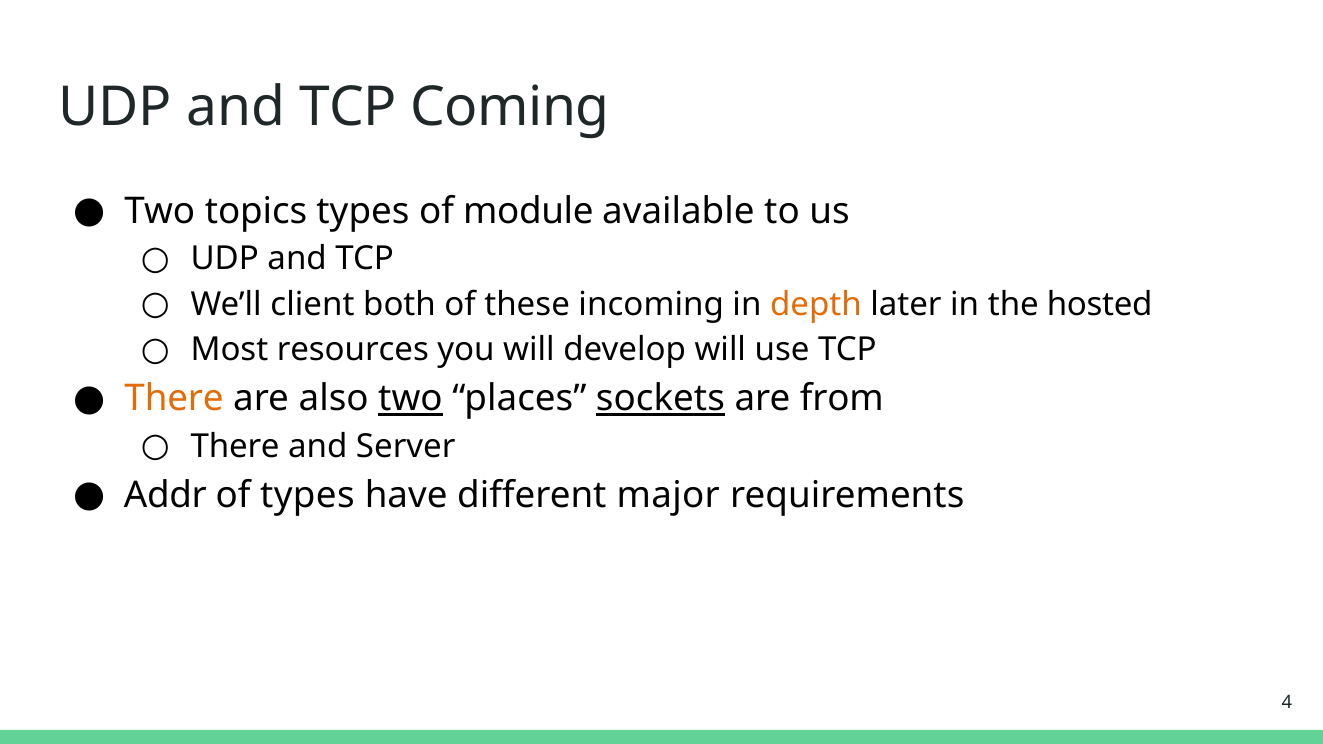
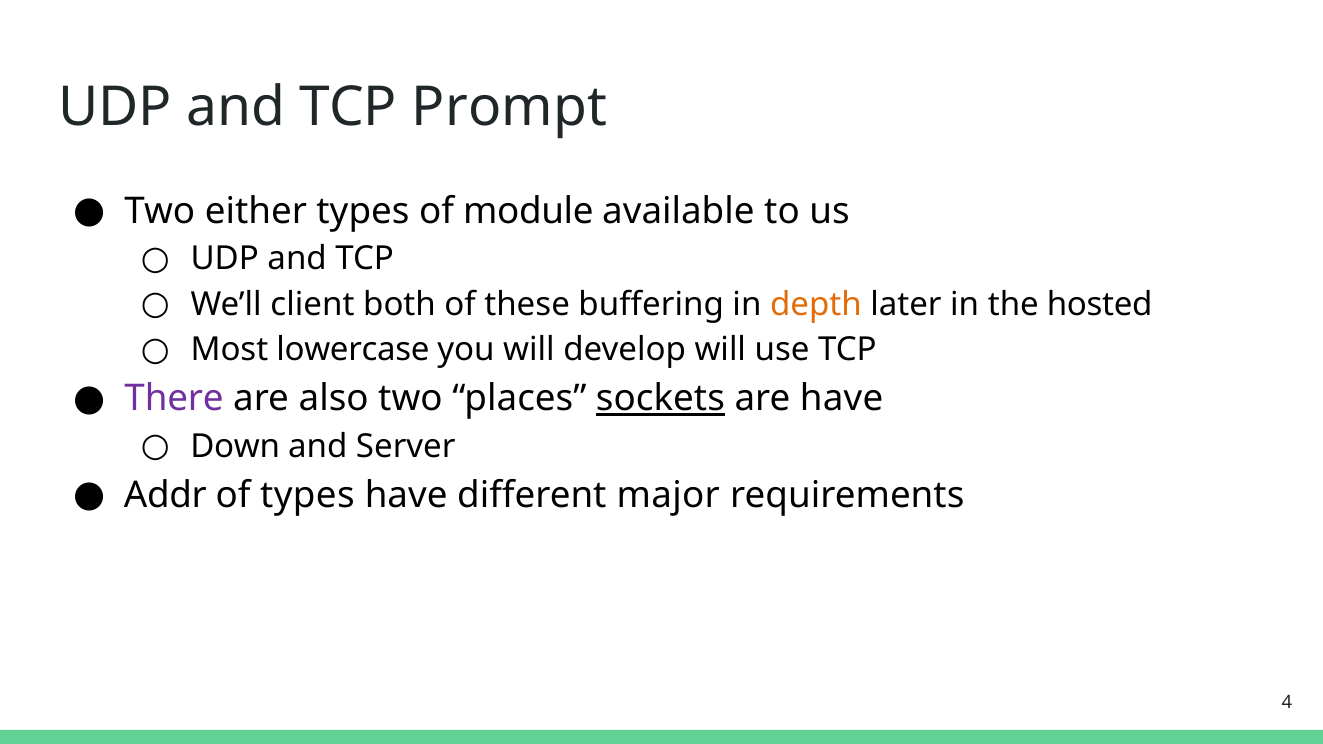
Coming: Coming -> Prompt (510, 107)
topics: topics -> either (256, 211)
incoming: incoming -> buffering (651, 304)
resources: resources -> lowercase (353, 350)
There colour: orange -> purple (174, 399)
two underline: present -> none (410, 399)
are from: from -> have (842, 399)
There: There -> Down (235, 446)
